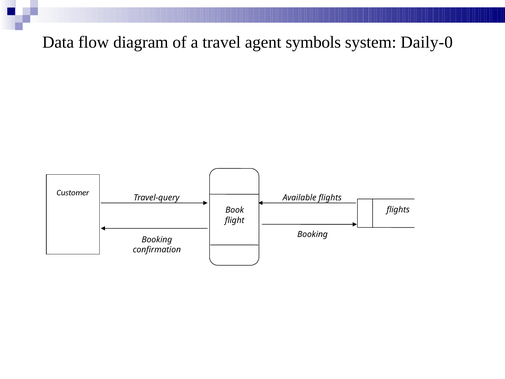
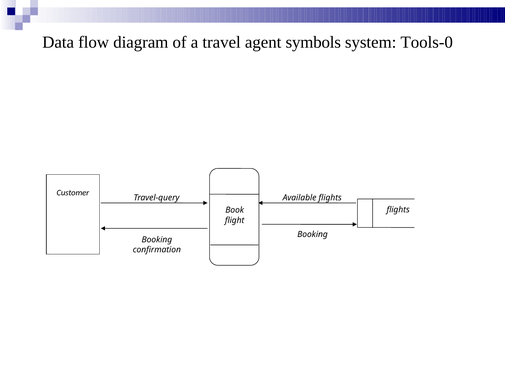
Daily-0: Daily-0 -> Tools-0 (427, 42)
